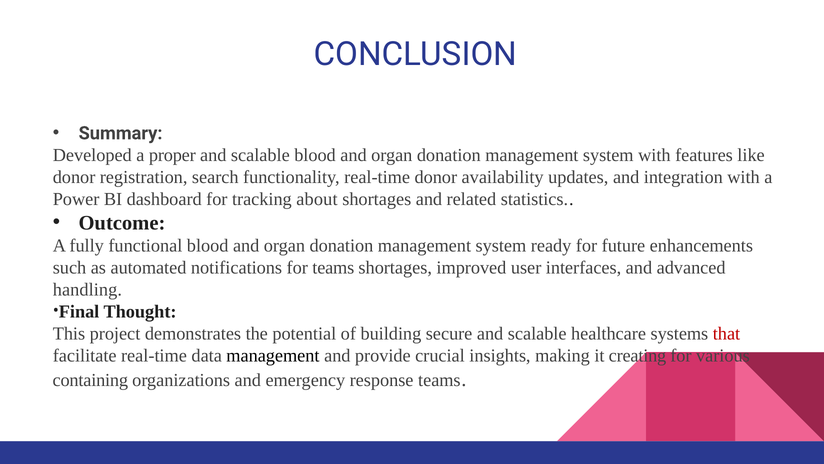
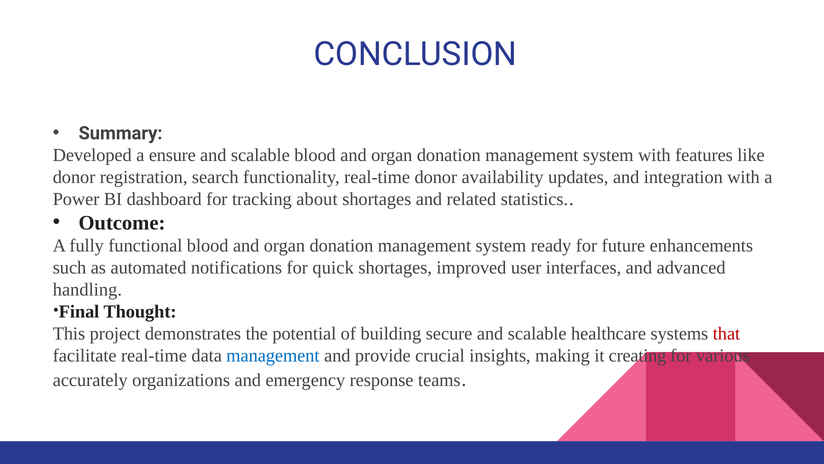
proper: proper -> ensure (172, 155)
for teams: teams -> quick (333, 268)
management colour: black -> blue (273, 355)
containing: containing -> accurately (90, 380)
